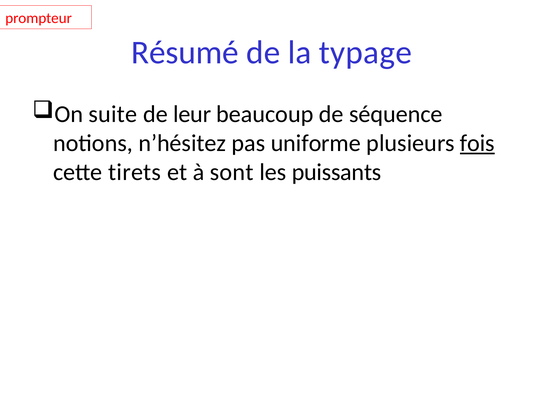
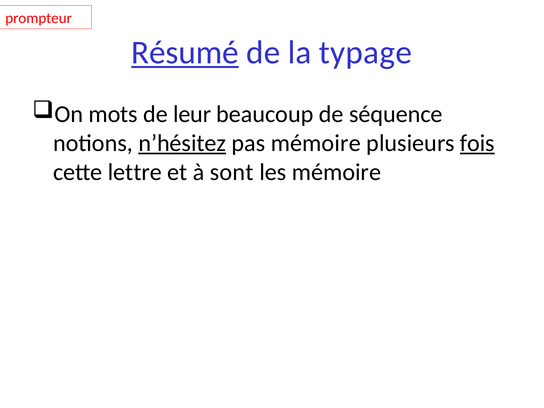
Résumé underline: none -> present (185, 53)
suite: suite -> mots (113, 114)
n’hésitez underline: none -> present (182, 143)
pas uniforme: uniforme -> mémoire (316, 143)
tirets: tirets -> lettre (135, 172)
les puissants: puissants -> mémoire (336, 172)
